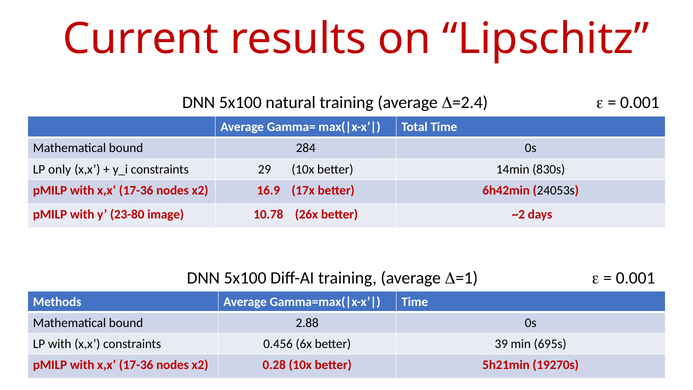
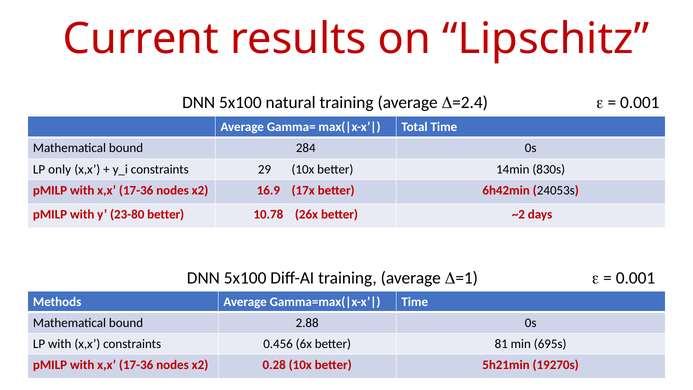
23-80 image: image -> better (166, 214)
39: 39 -> 81 (501, 344)
